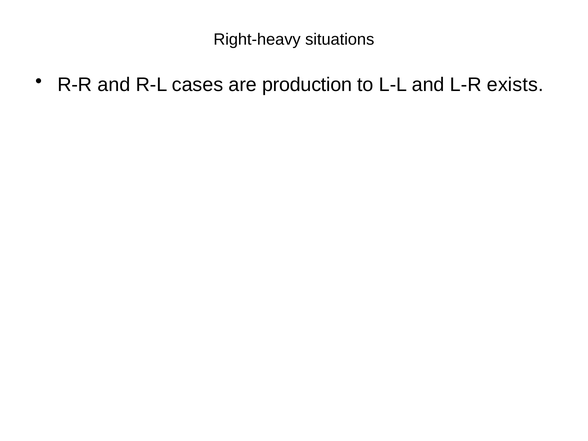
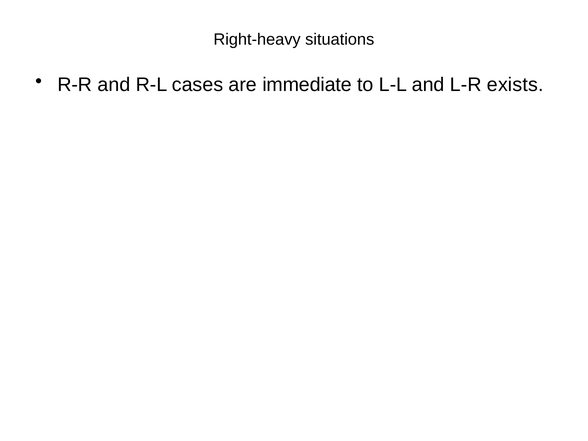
production: production -> immediate (307, 85)
